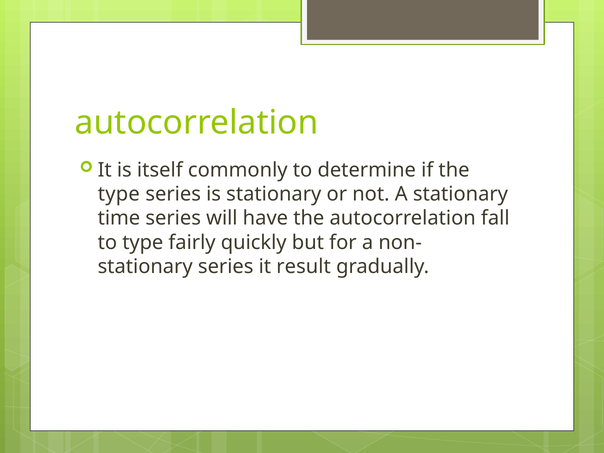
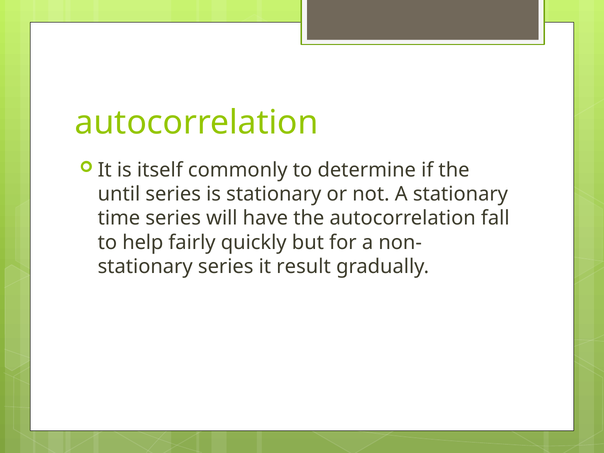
type: type -> until (119, 194)
to type: type -> help (143, 242)
